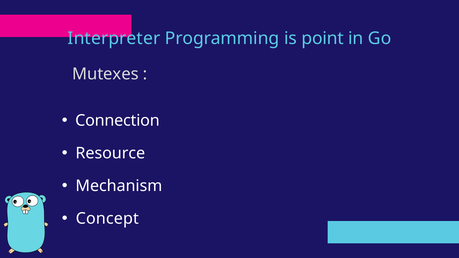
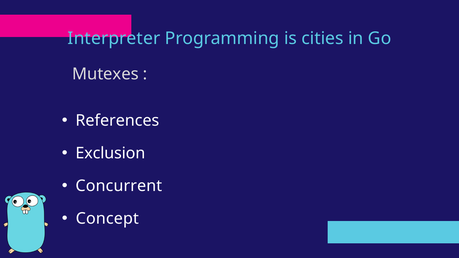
point: point -> cities (323, 38)
Connection: Connection -> References (117, 121)
Resource: Resource -> Exclusion (110, 153)
Mechanism: Mechanism -> Concurrent (119, 186)
